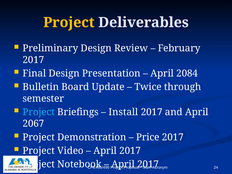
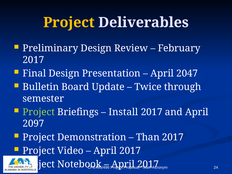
2084: 2084 -> 2047 (187, 73)
Project colour: light blue -> light green (39, 112)
2067: 2067 -> 2097 (33, 124)
Price: Price -> Than (148, 137)
